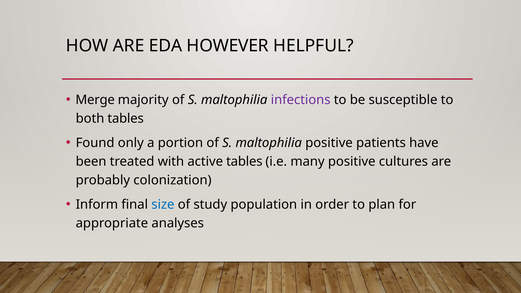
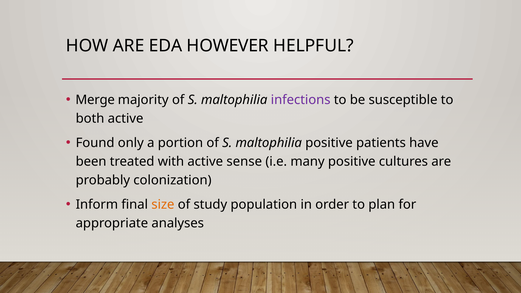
both tables: tables -> active (126, 119)
active tables: tables -> sense (244, 162)
size colour: blue -> orange (163, 205)
